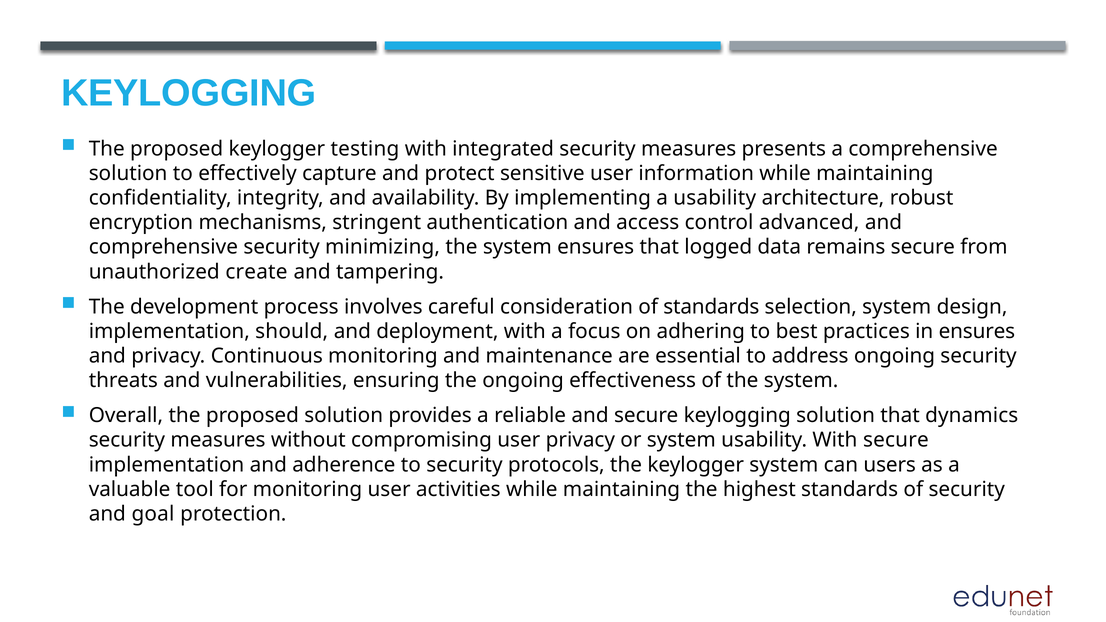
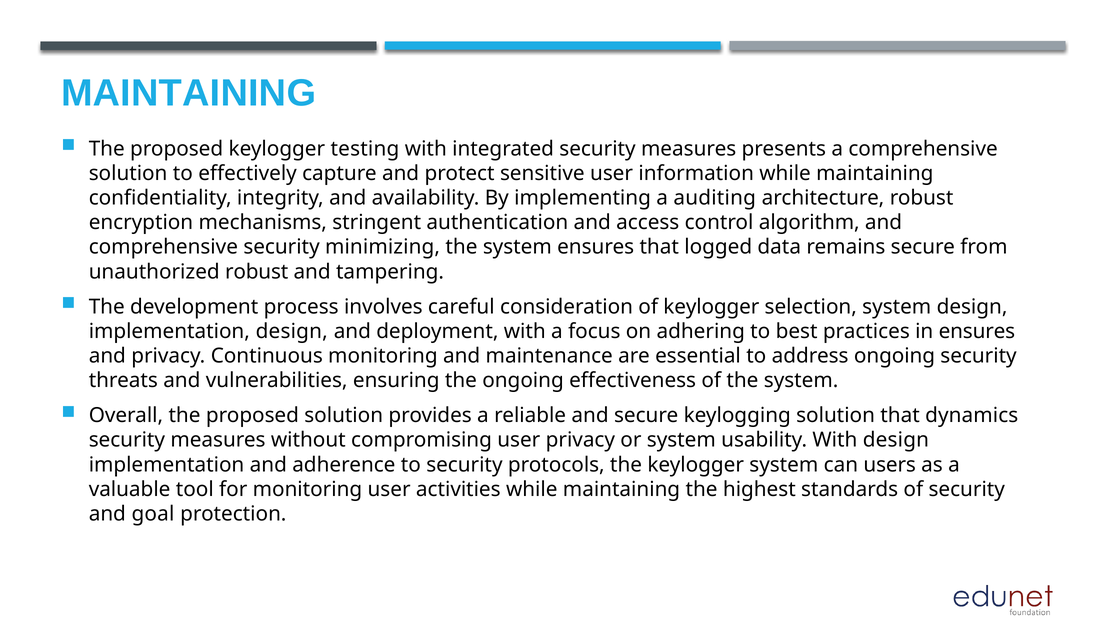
KEYLOGGING: KEYLOGGING -> MAINTAINING (189, 93)
a usability: usability -> auditing (715, 198)
advanced: advanced -> algorithm (809, 223)
unauthorized create: create -> robust (257, 272)
of standards: standards -> keylogger (711, 307)
implementation should: should -> design (292, 331)
With secure: secure -> design (896, 440)
